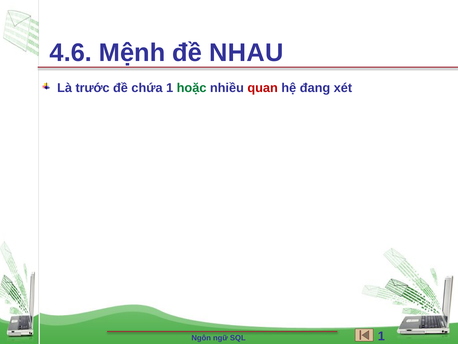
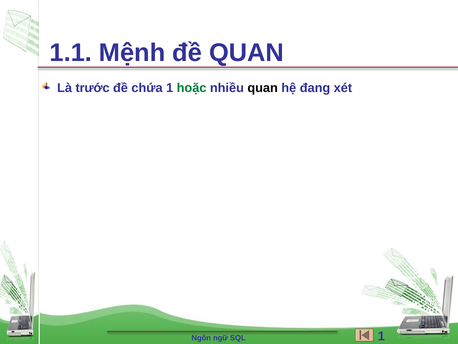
4.6: 4.6 -> 1.1 (71, 53)
đề NHAU: NHAU -> QUAN (246, 53)
quan colour: red -> black (263, 88)
